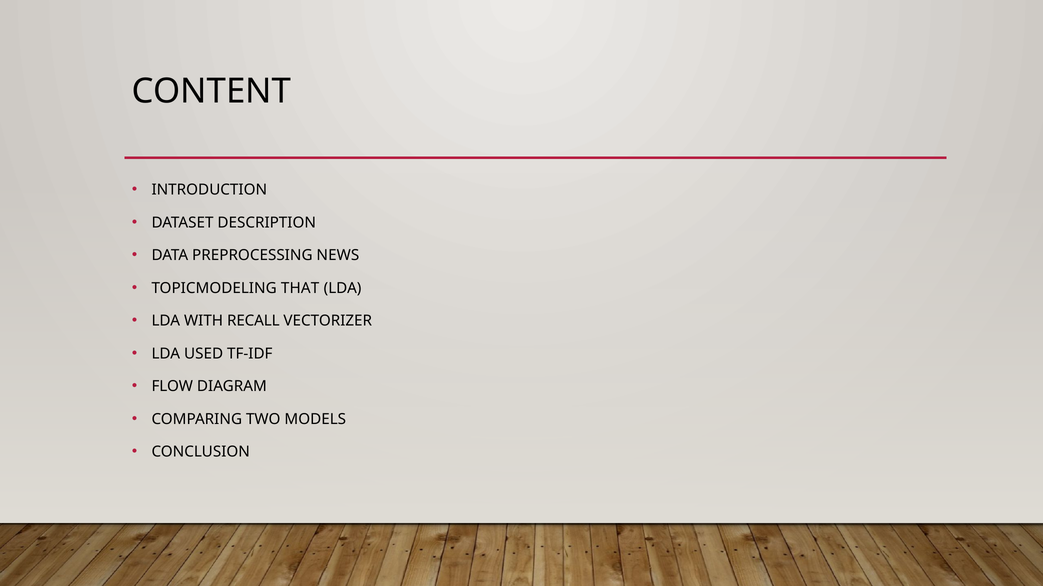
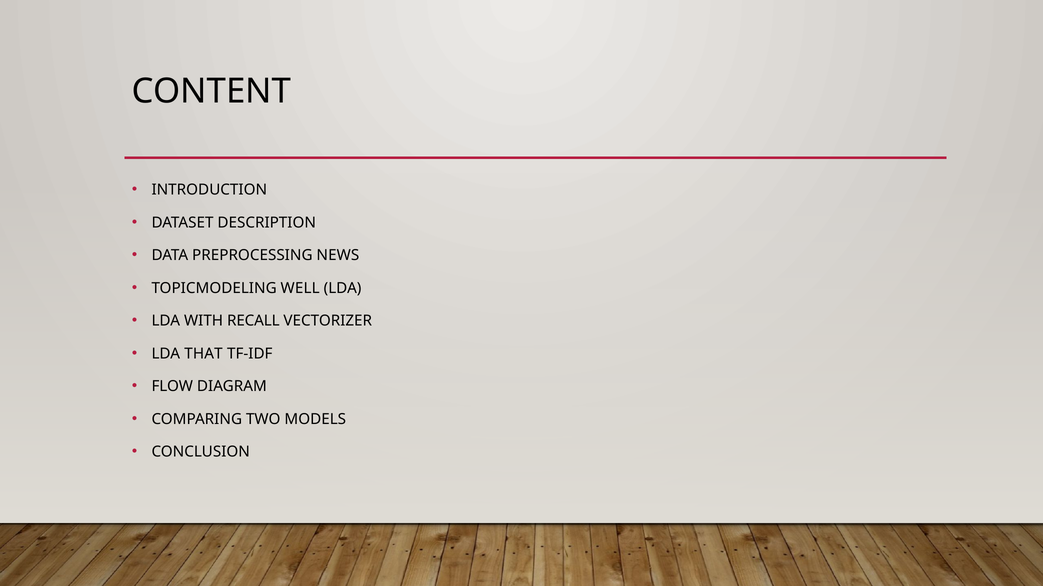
THAT: THAT -> WELL (300, 288)
USED: USED -> THAT (203, 354)
